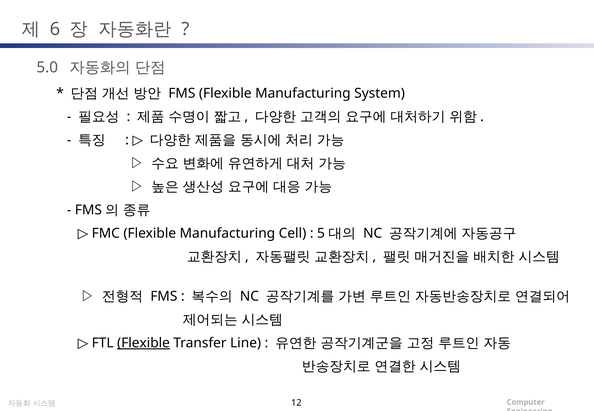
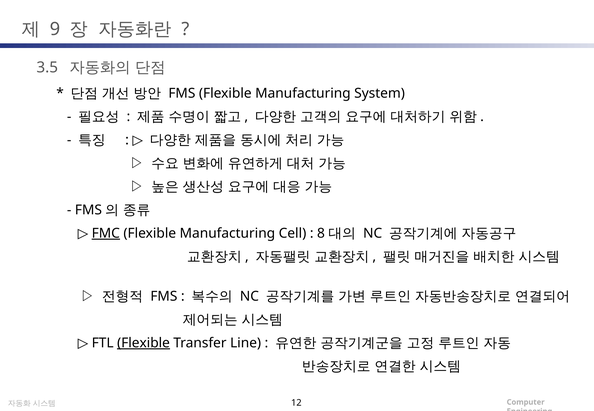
6: 6 -> 9 (55, 29)
5.0: 5.0 -> 3.5 (47, 67)
FMC underline: none -> present (106, 233)
5: 5 -> 8 (321, 233)
